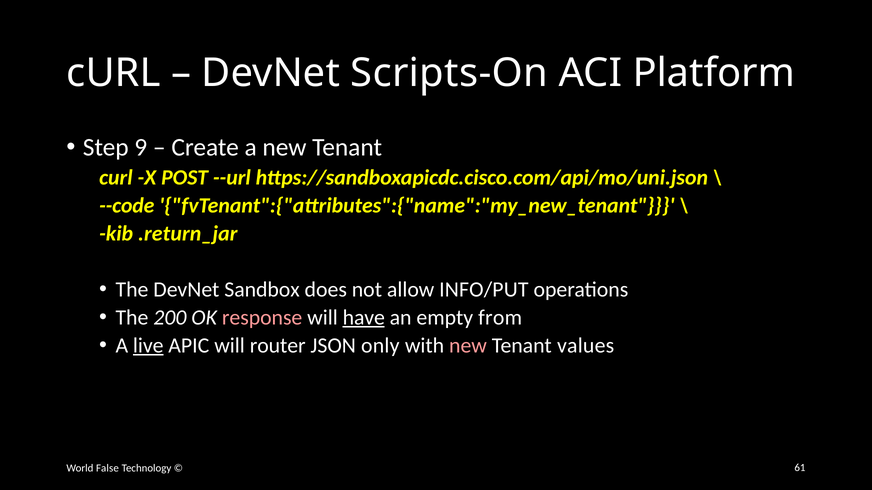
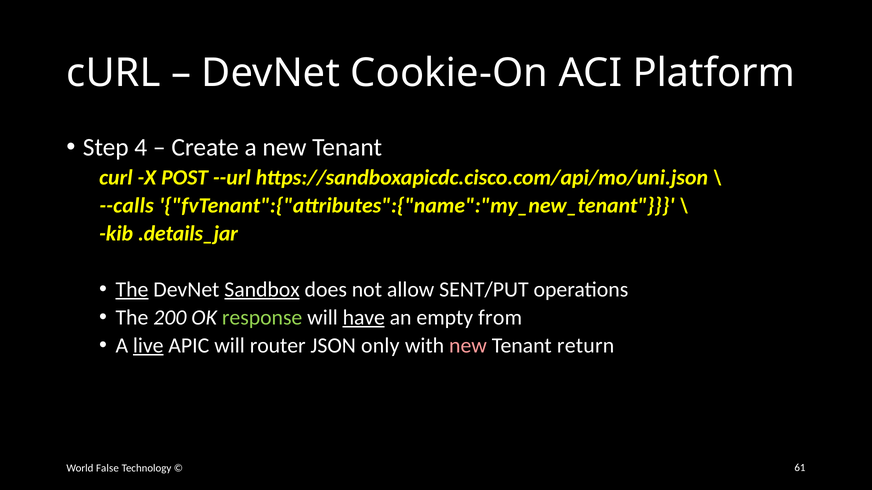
Scripts-On: Scripts-On -> Cookie-On (449, 73)
9: 9 -> 4 (141, 147)
--code: --code -> --calls (127, 206)
.return_jar: .return_jar -> .details_jar (188, 234)
The underline: none -> present (132, 290)
Sandbox underline: none -> present (262, 290)
INFO/PUT: INFO/PUT -> SENT/PUT (484, 290)
response colour: pink -> light green (262, 318)
values: values -> return (586, 346)
